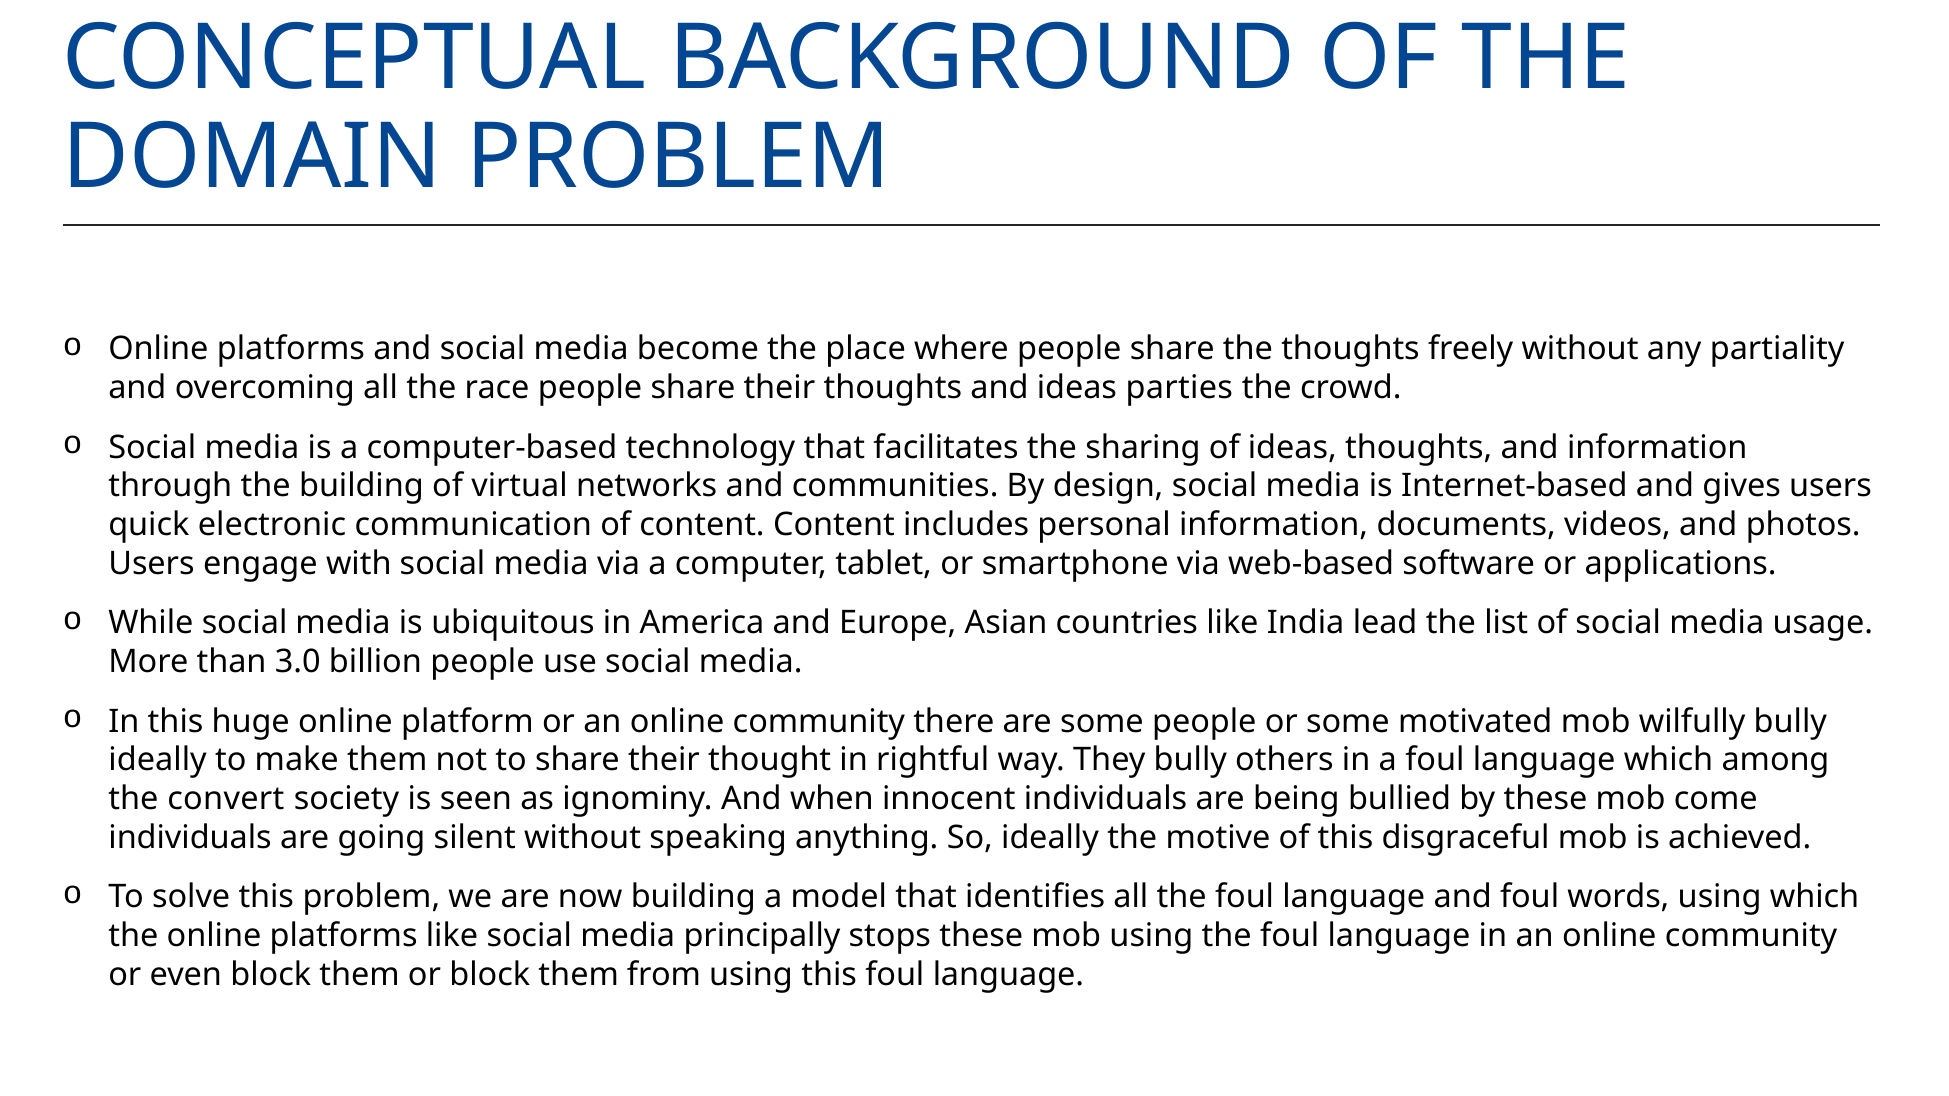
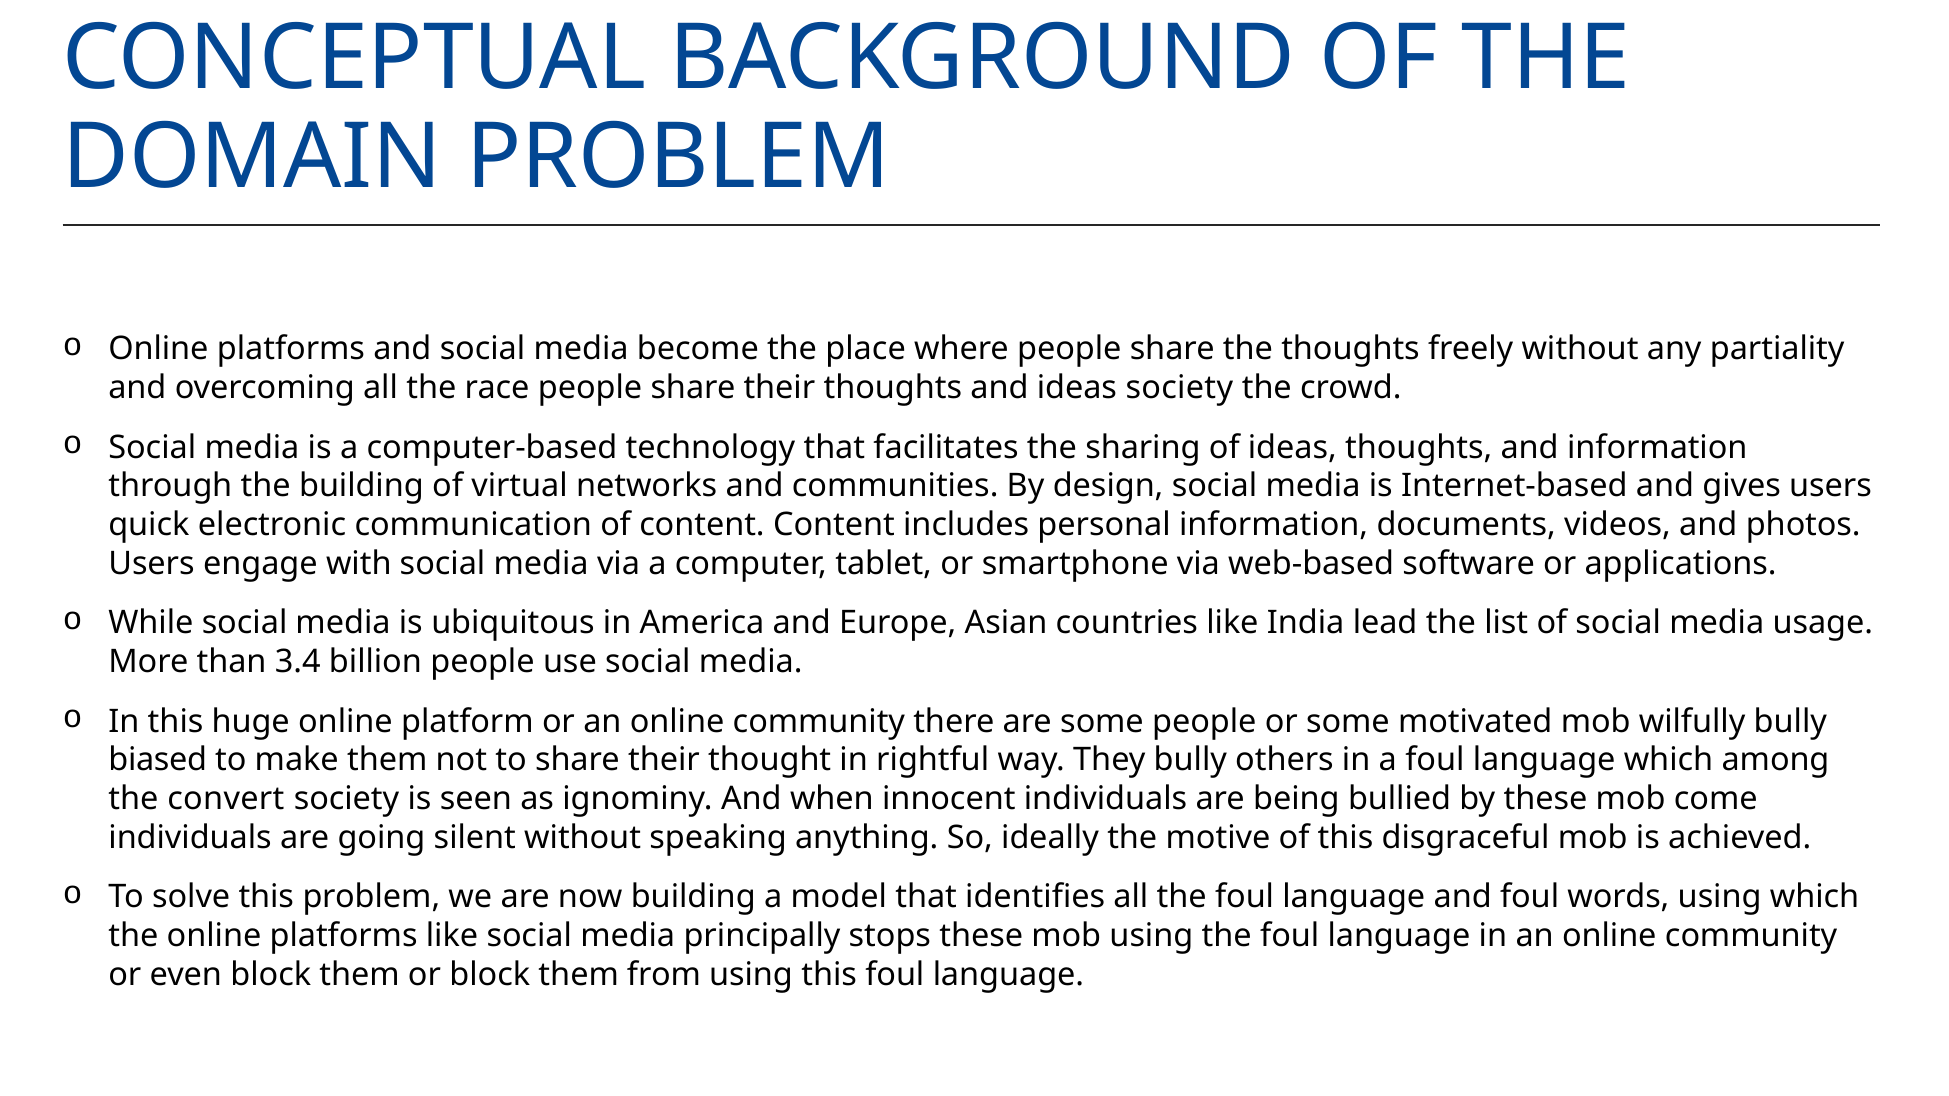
ideas parties: parties -> society (1179, 388)
3.0: 3.0 -> 3.4 (298, 662)
ideally: ideally -> biased (158, 760)
